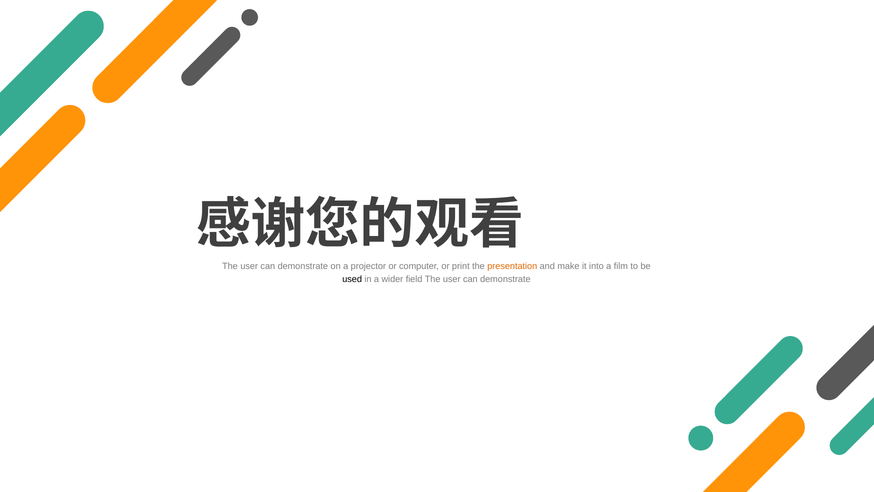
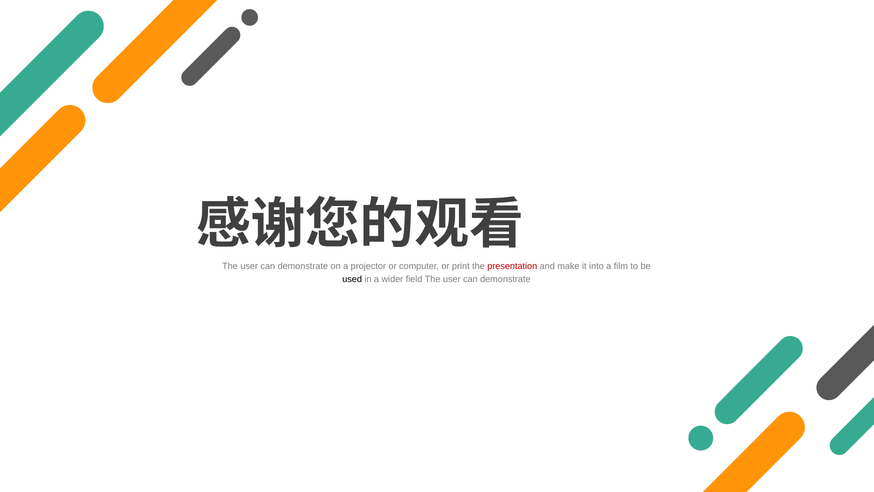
presentation colour: orange -> red (512, 266)
